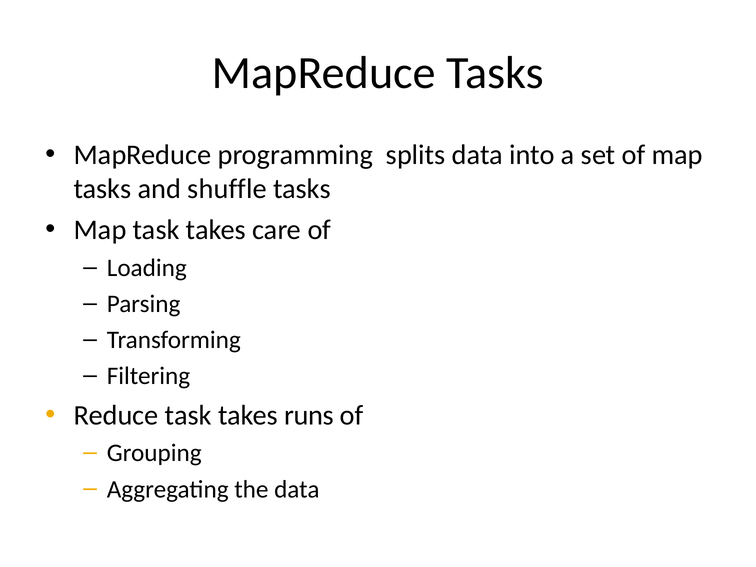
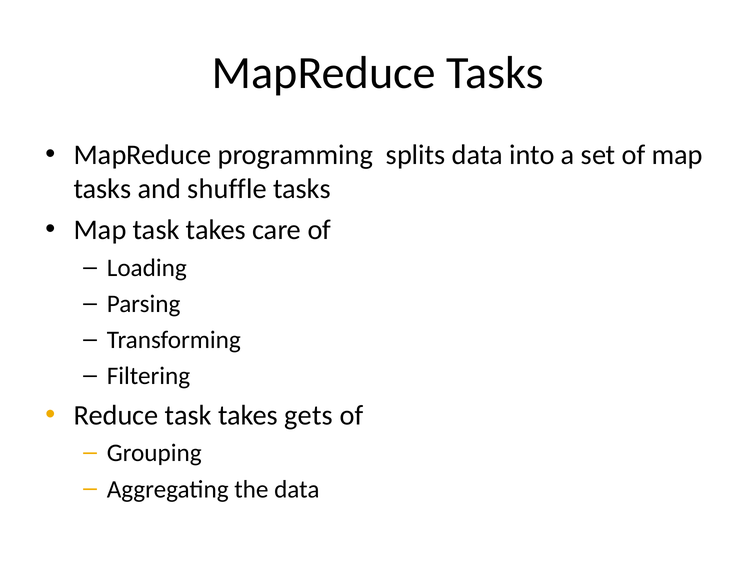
runs: runs -> gets (309, 415)
